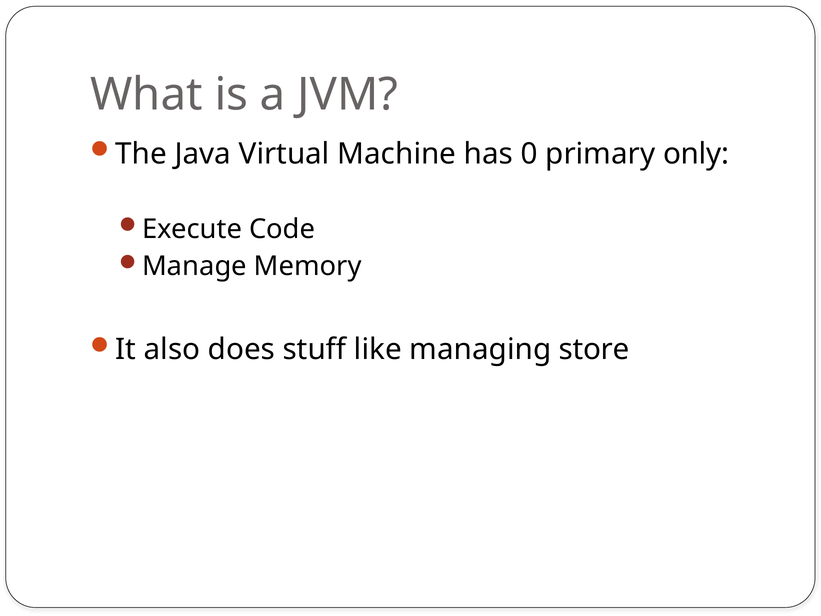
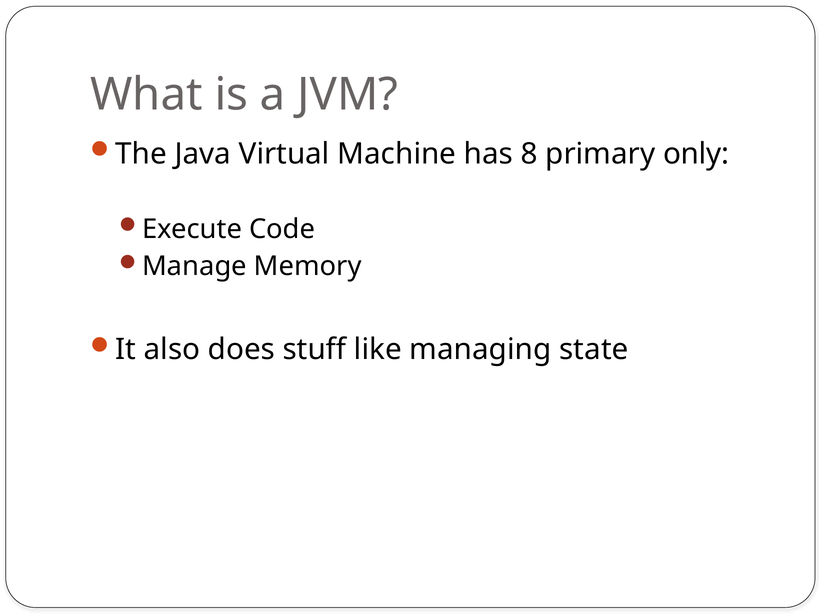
0: 0 -> 8 (529, 154)
store: store -> state (594, 349)
